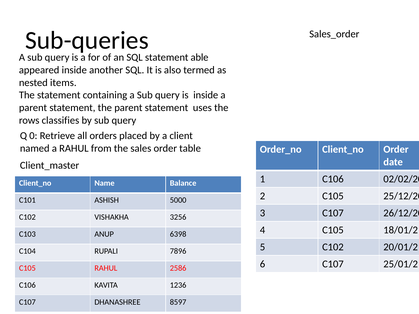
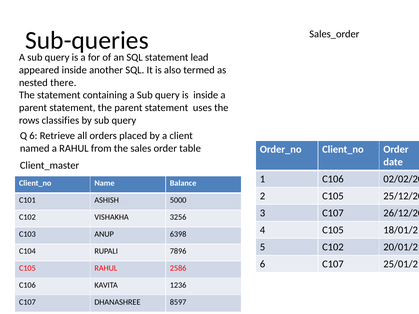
able: able -> lead (200, 58)
items: items -> there (63, 83)
Q 0: 0 -> 6 (33, 136)
